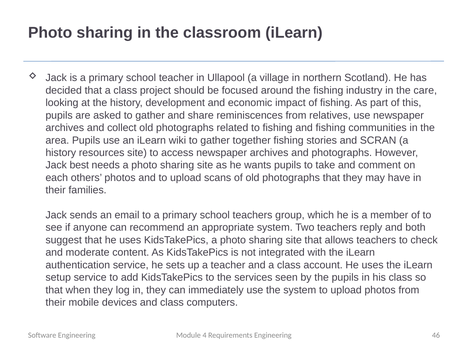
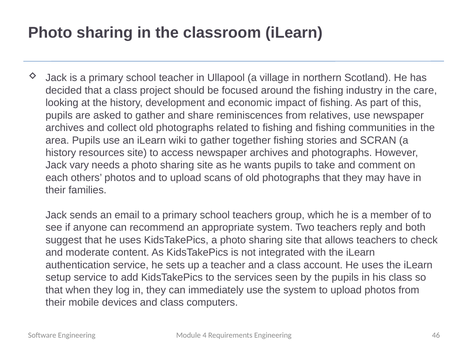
best: best -> vary (79, 165)
